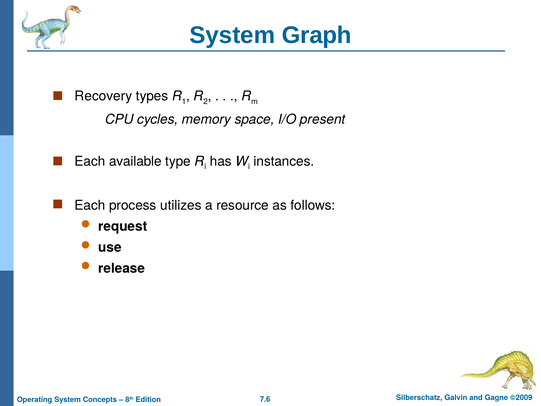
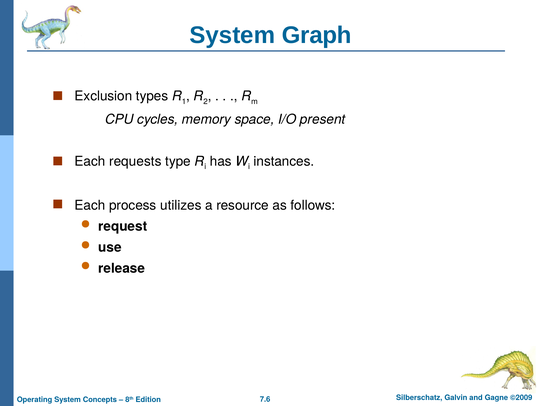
Recovery: Recovery -> Exclusion (103, 96)
available: available -> requests (135, 161)
